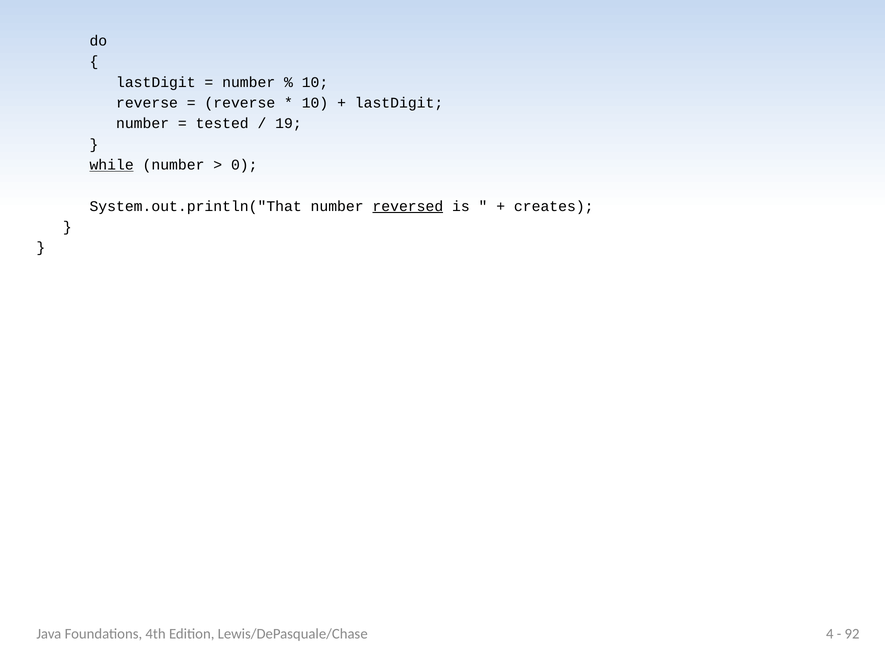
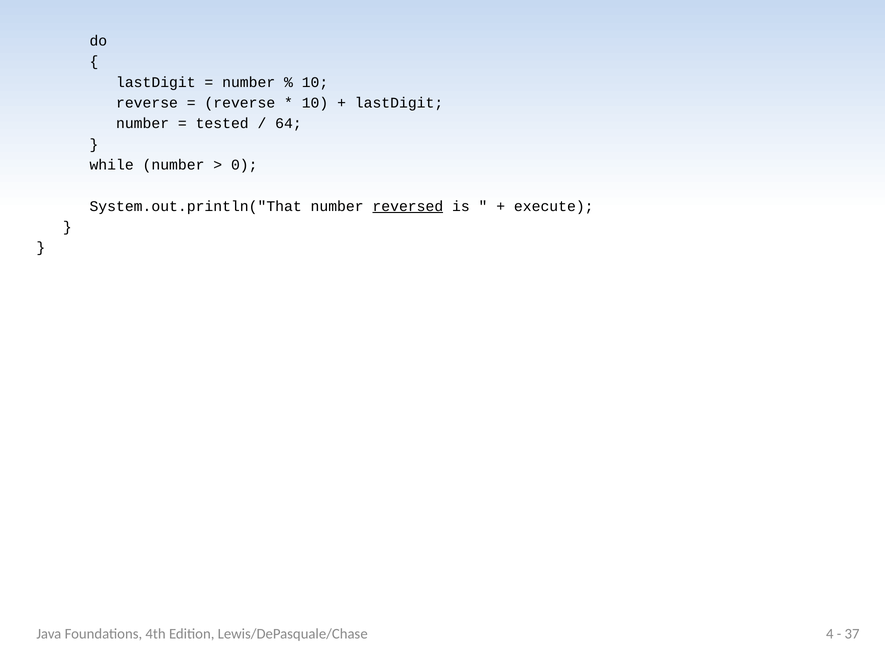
19: 19 -> 64 (289, 124)
while underline: present -> none (112, 165)
creates: creates -> execute (554, 206)
92: 92 -> 37 (852, 634)
